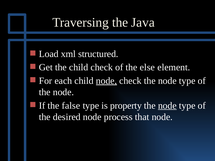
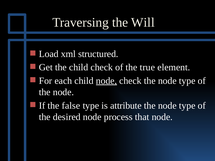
Java: Java -> Will (143, 22)
else: else -> true (147, 67)
property: property -> attribute (126, 106)
node underline: present -> none (167, 106)
